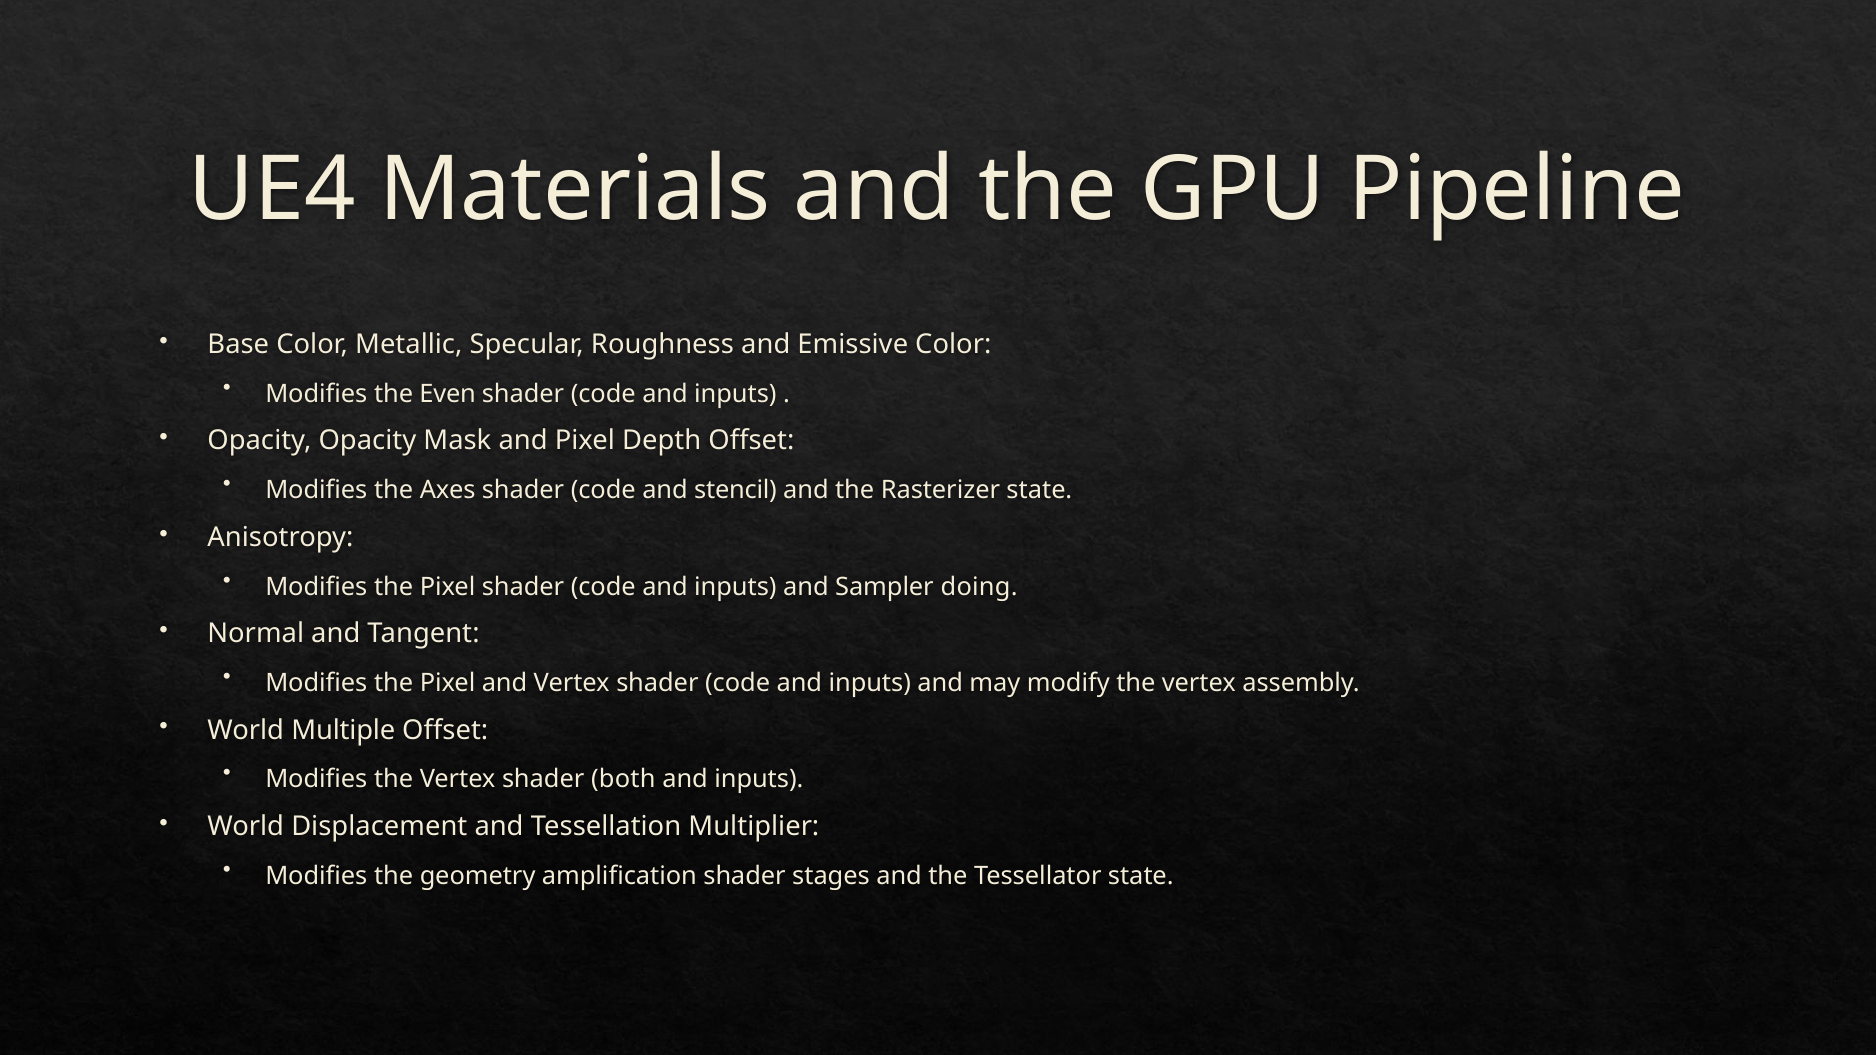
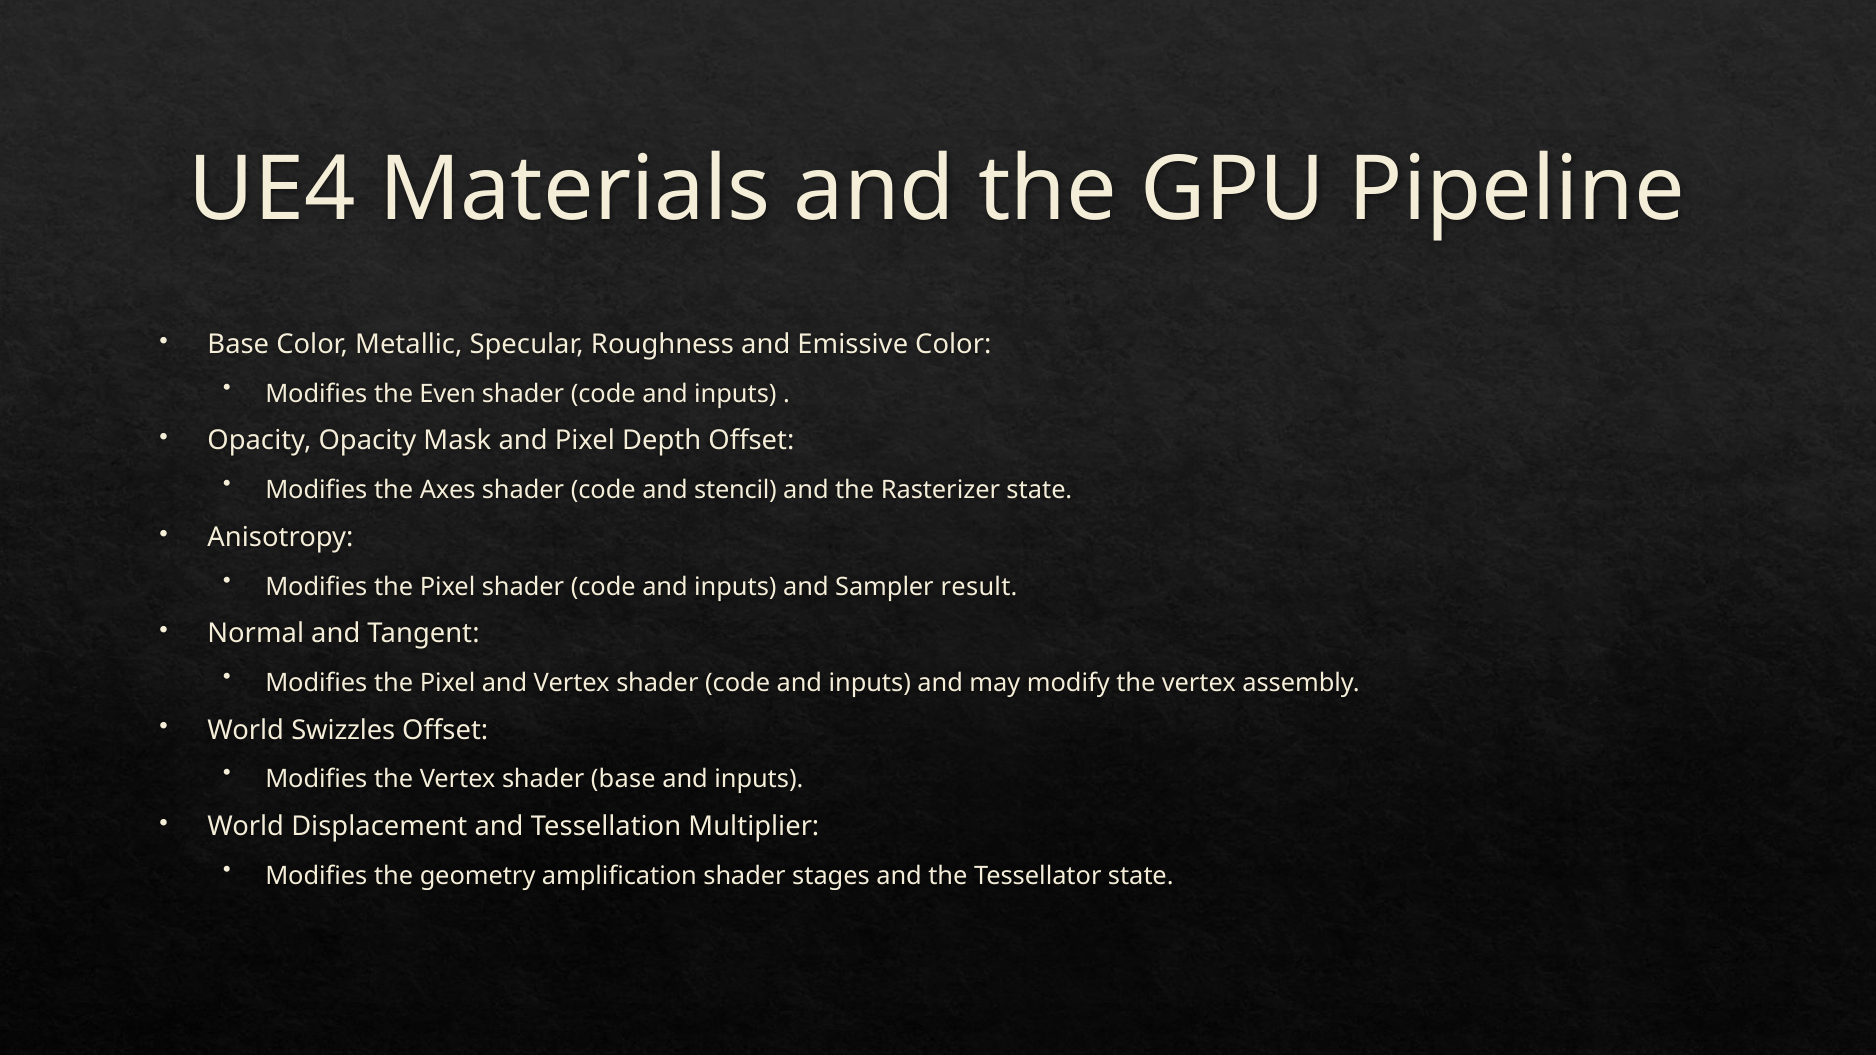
doing: doing -> result (979, 587)
Multiple: Multiple -> Swizzles (343, 730)
shader both: both -> base (623, 780)
